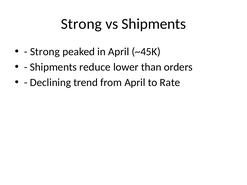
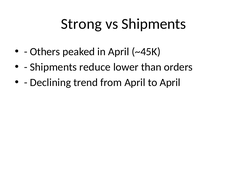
Strong: Strong -> Others (45, 52)
to Rate: Rate -> April (170, 83)
